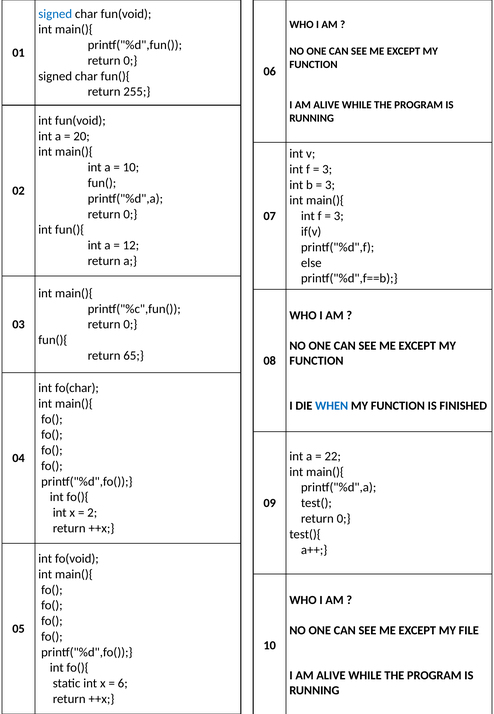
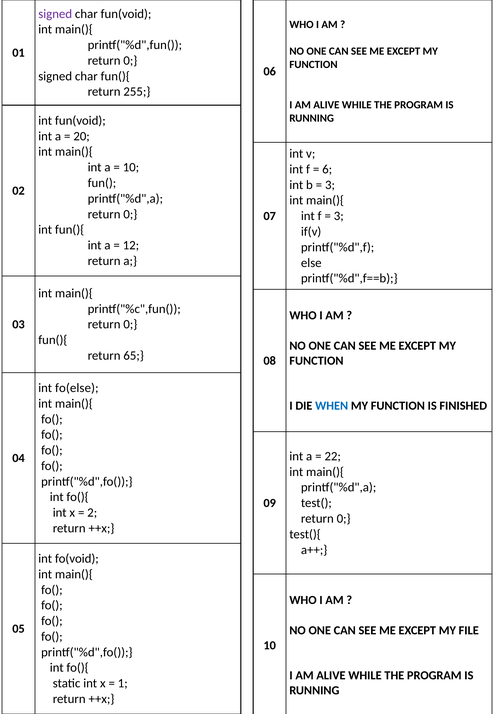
signed colour: blue -> purple (55, 14)
3: 3 -> 6 (327, 169)
fo(char: fo(char -> fo(else (77, 388)
6: 6 -> 1 (123, 683)
